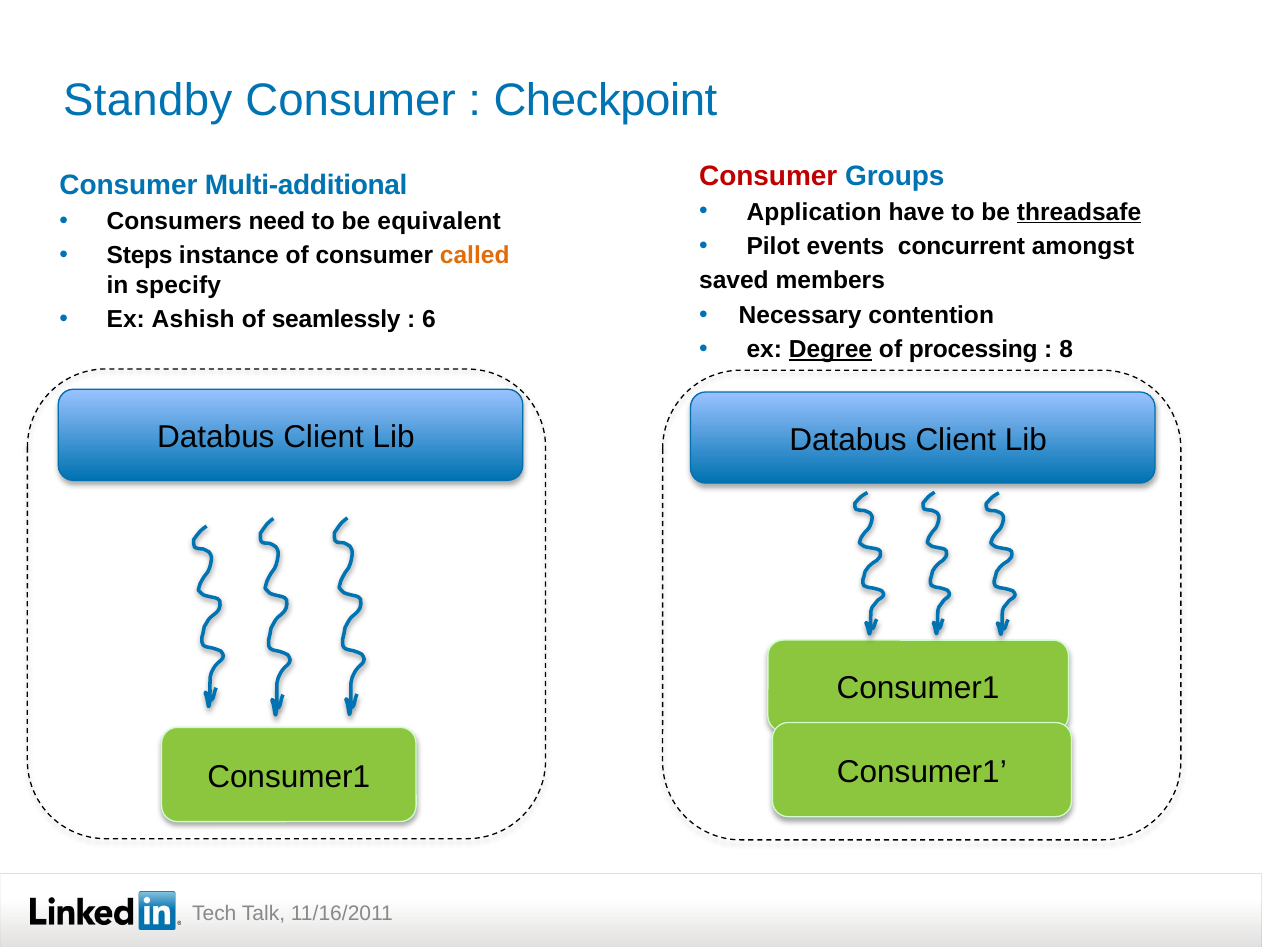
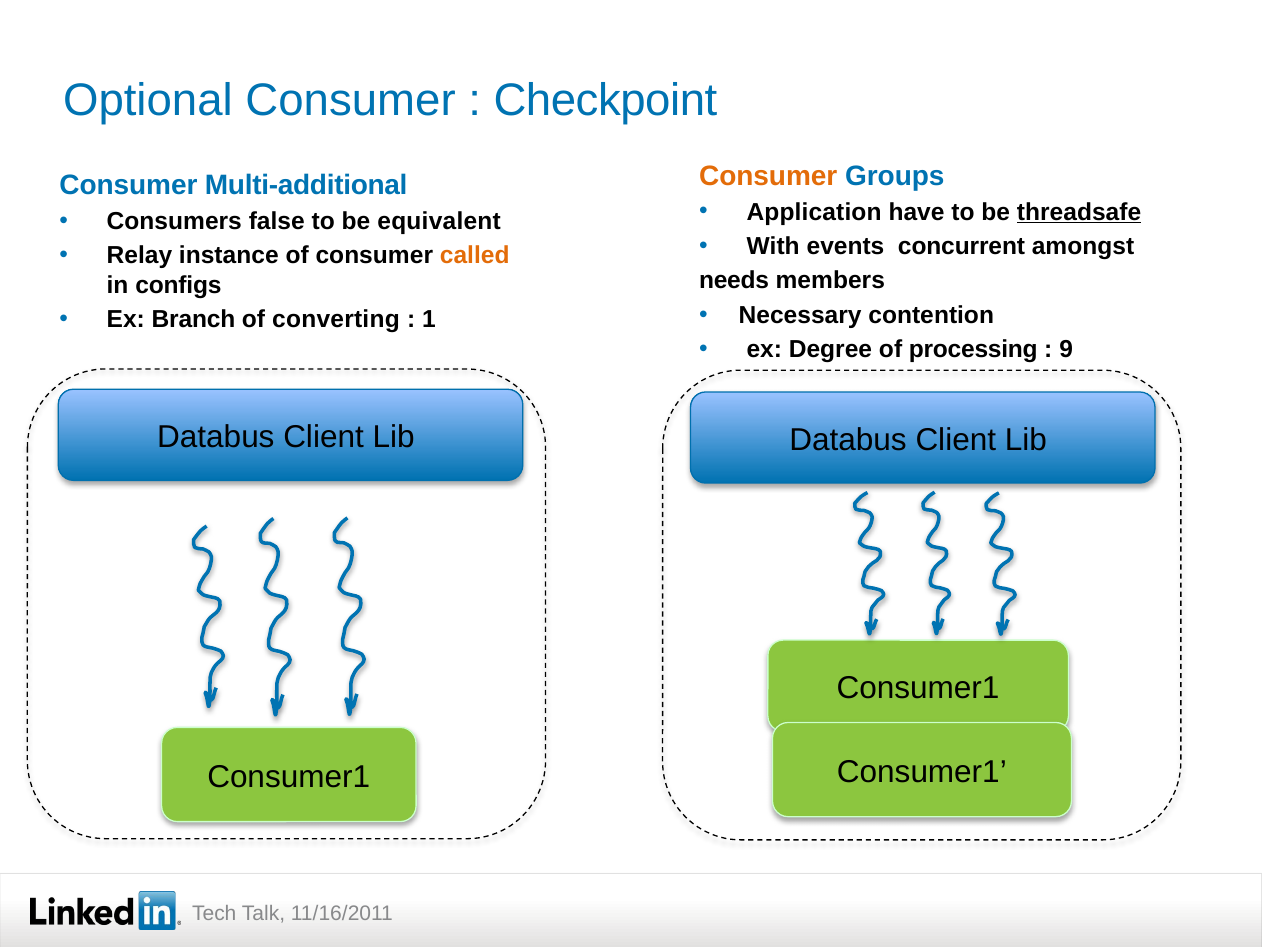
Standby: Standby -> Optional (148, 101)
Consumer colour: red -> orange (768, 176)
need: need -> false (277, 221)
Pilot: Pilot -> With (773, 246)
Steps: Steps -> Relay (139, 256)
saved: saved -> needs (734, 281)
specify: specify -> configs (178, 285)
Ashish: Ashish -> Branch (193, 320)
seamlessly: seamlessly -> converting (336, 320)
6: 6 -> 1 (429, 320)
Degree underline: present -> none (830, 349)
8: 8 -> 9 (1066, 349)
